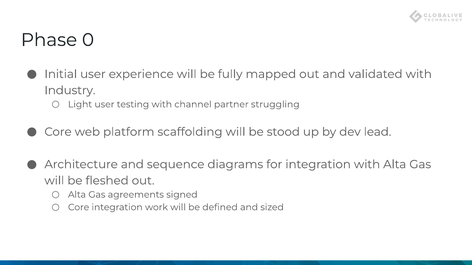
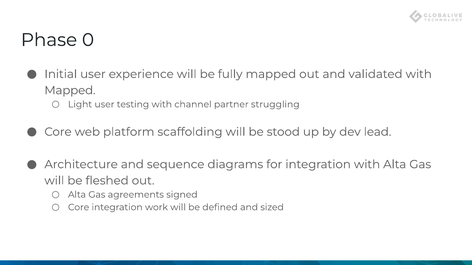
Industry: Industry -> Mapped (70, 91)
